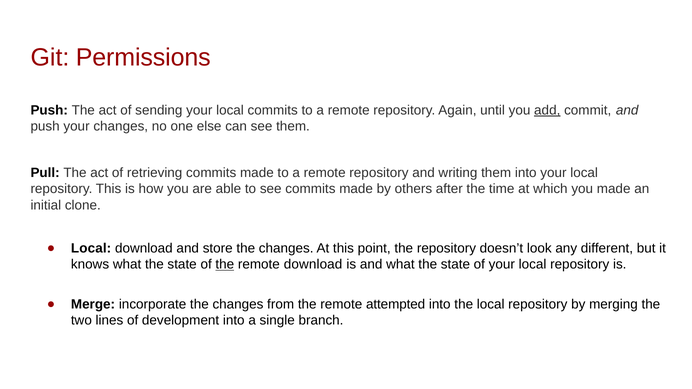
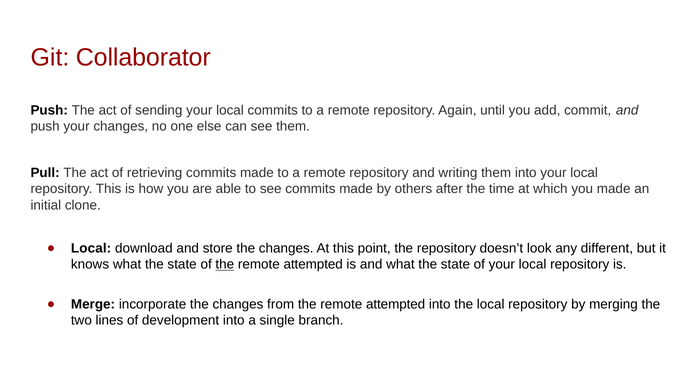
Permissions: Permissions -> Collaborator (143, 57)
add underline: present -> none (547, 110)
download: download -> attempted (313, 265)
